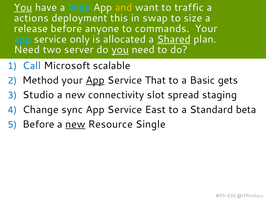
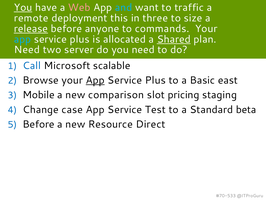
Web colour: light blue -> pink (79, 7)
and colour: yellow -> light blue (124, 7)
actions: actions -> remote (31, 18)
swap: swap -> three (155, 18)
release underline: none -> present (31, 29)
only: only -> plus (80, 39)
you underline: present -> none (120, 50)
Method: Method -> Browse (41, 80)
That: That -> Plus (155, 80)
gets: gets -> east (228, 80)
Studio: Studio -> Mobile (39, 95)
connectivity: connectivity -> comparison (116, 95)
spread: spread -> pricing (184, 95)
sync: sync -> case (72, 109)
East: East -> Test (155, 109)
new underline: present -> none (75, 124)
Single: Single -> Direct (151, 124)
